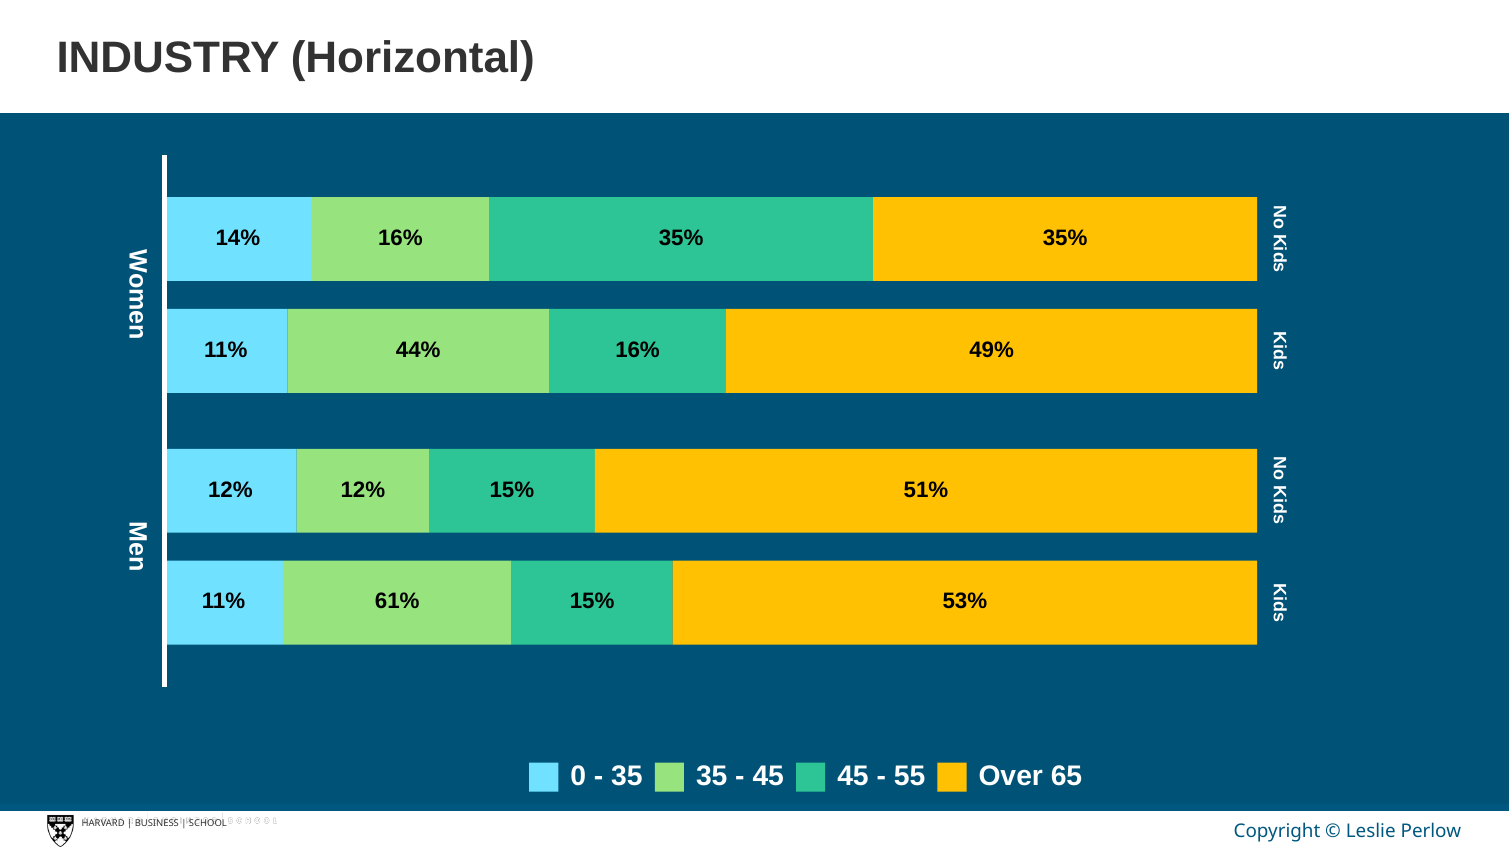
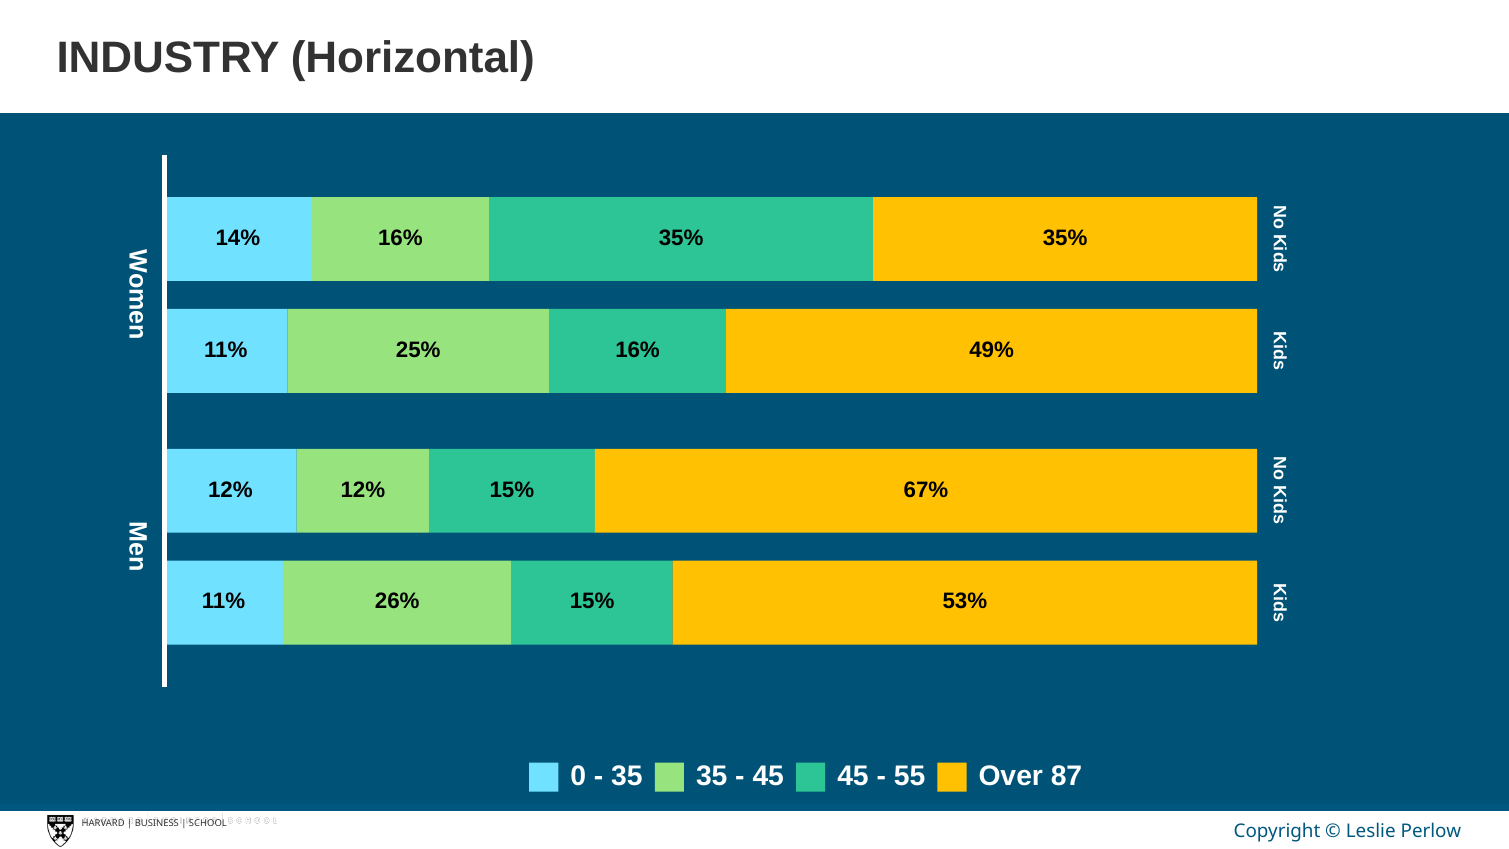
44%: 44% -> 25% (418, 350)
51%: 51% -> 67% (926, 490)
61%: 61% -> 26% (397, 601)
65: 65 -> 87 (1066, 776)
